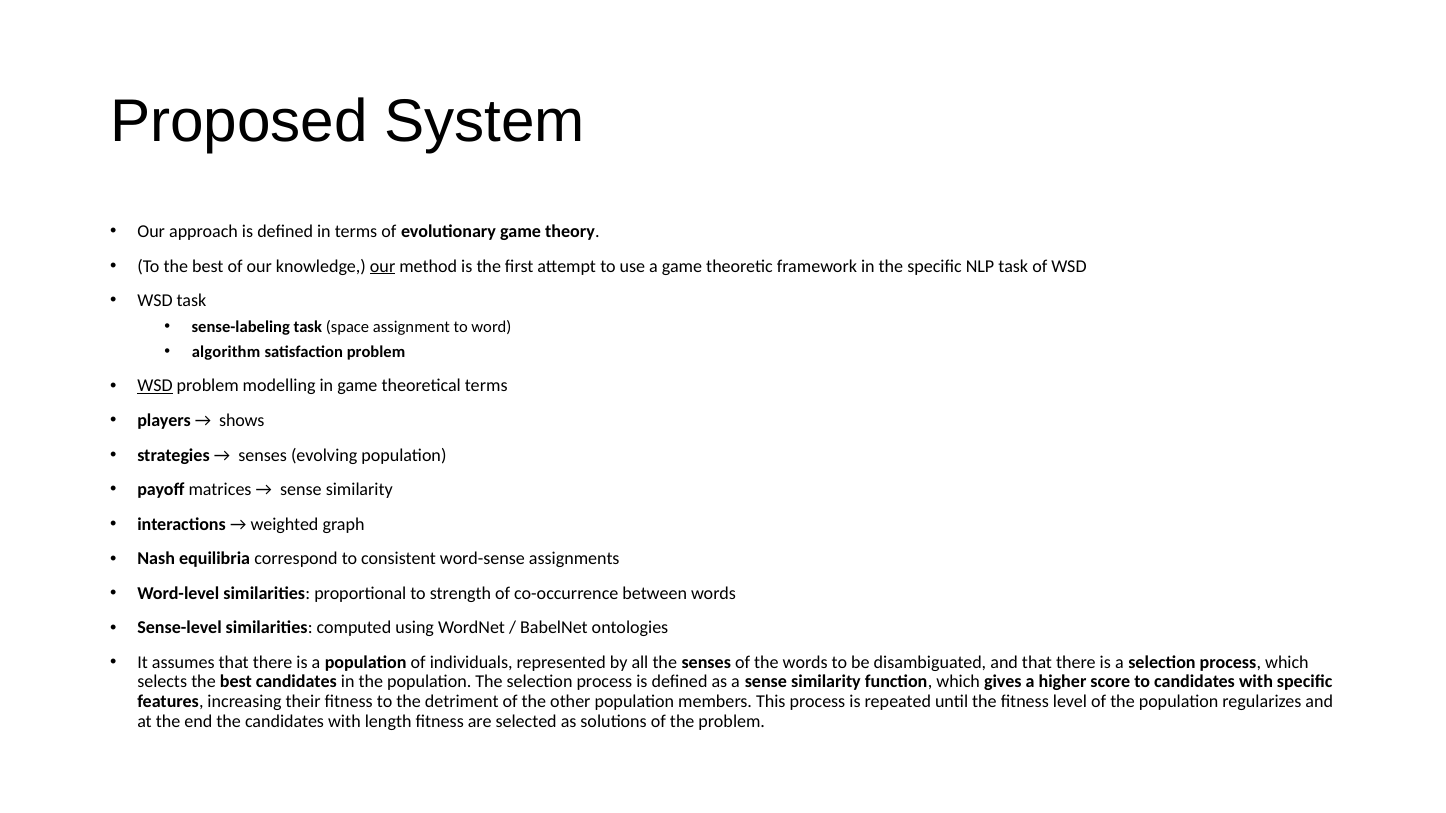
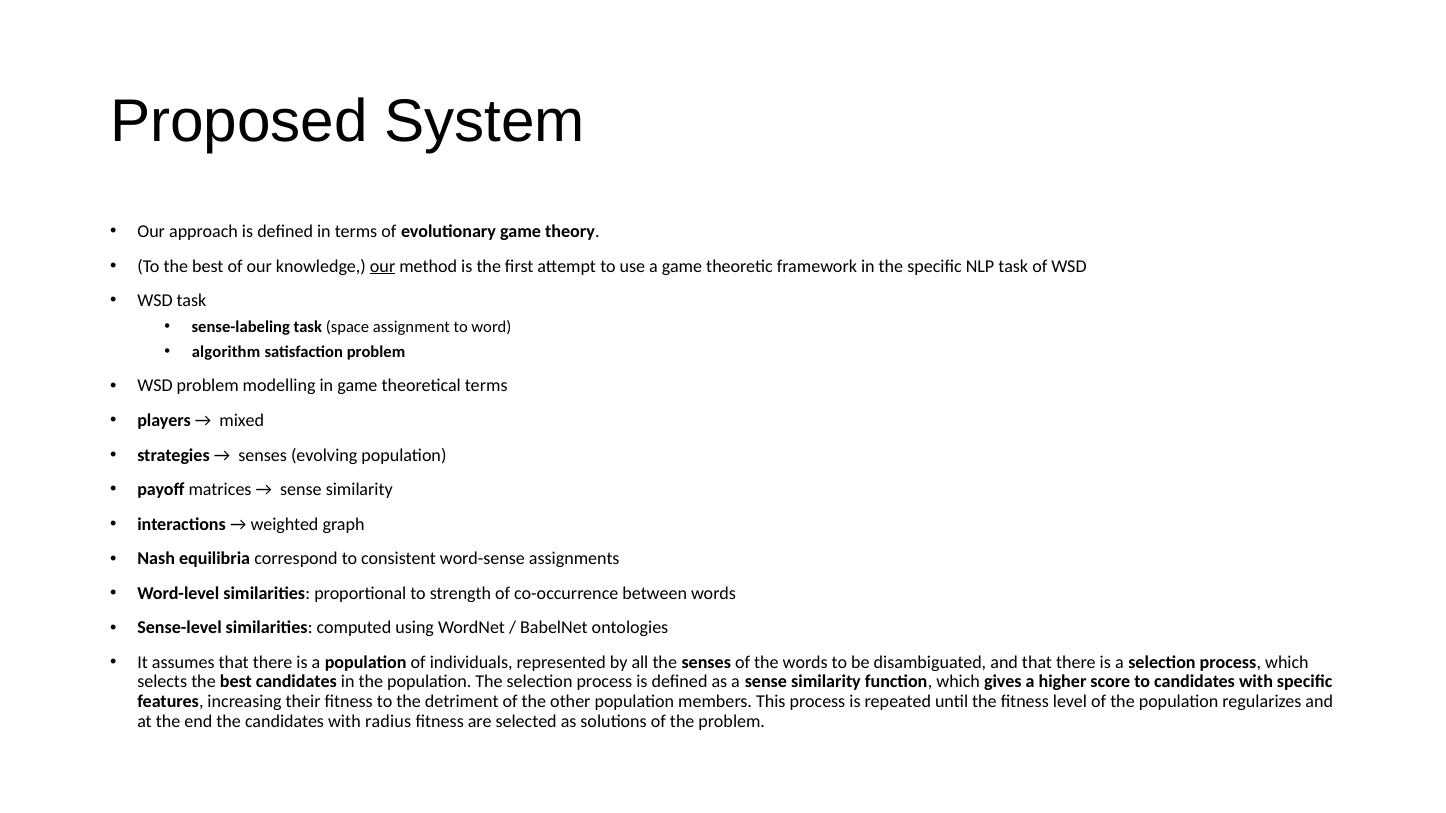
WSD underline: present -> none (155, 386)
shows: shows -> mixed (242, 421)
length: length -> radius (388, 721)
